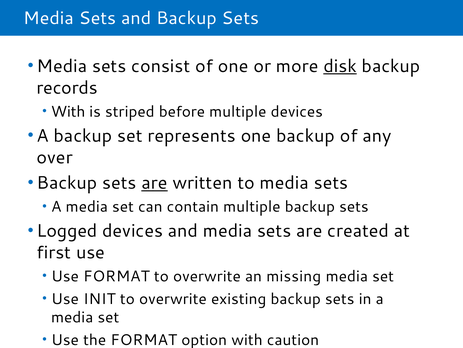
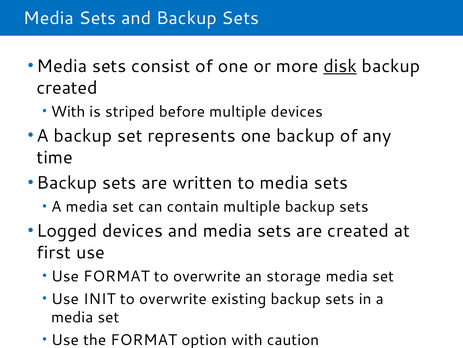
records: records -> created (67, 88)
over: over -> time (55, 157)
are underline: present -> none (154, 183)
missing: missing -> storage (294, 276)
